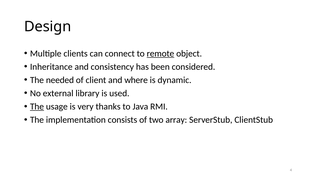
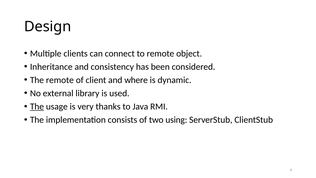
remote underline: present -> none (160, 53)
The needed: needed -> remote (60, 80)
array: array -> using (176, 120)
